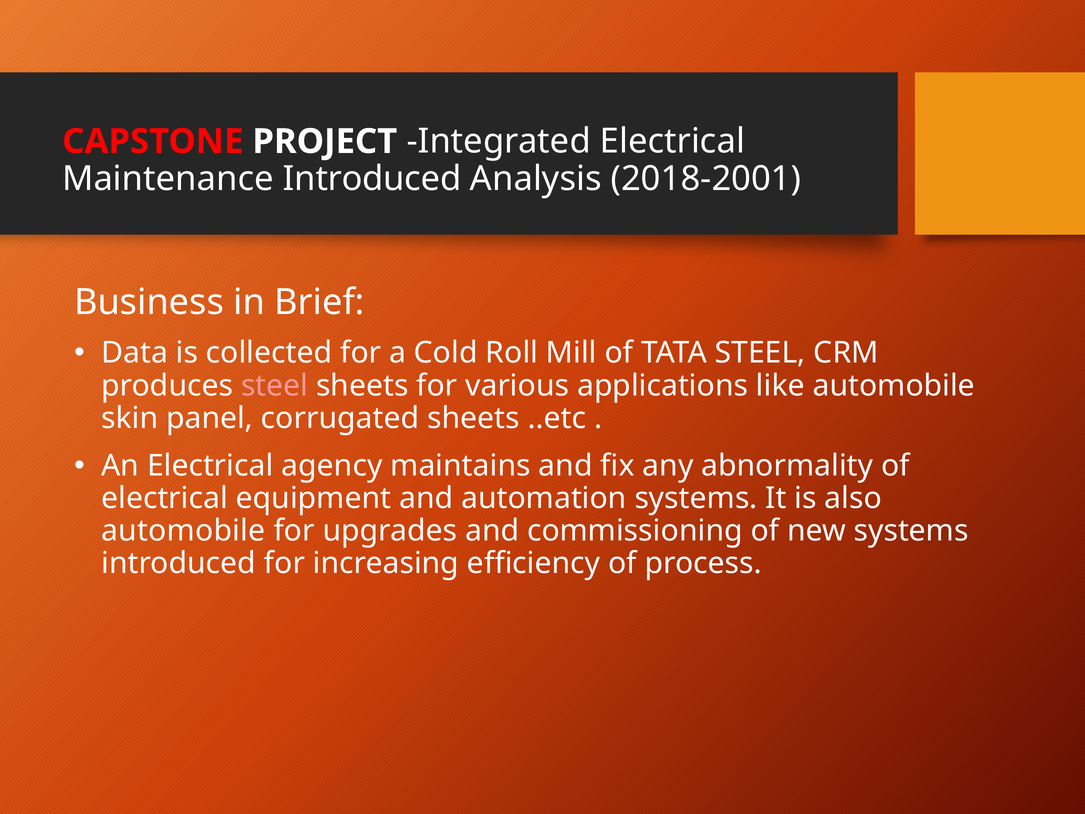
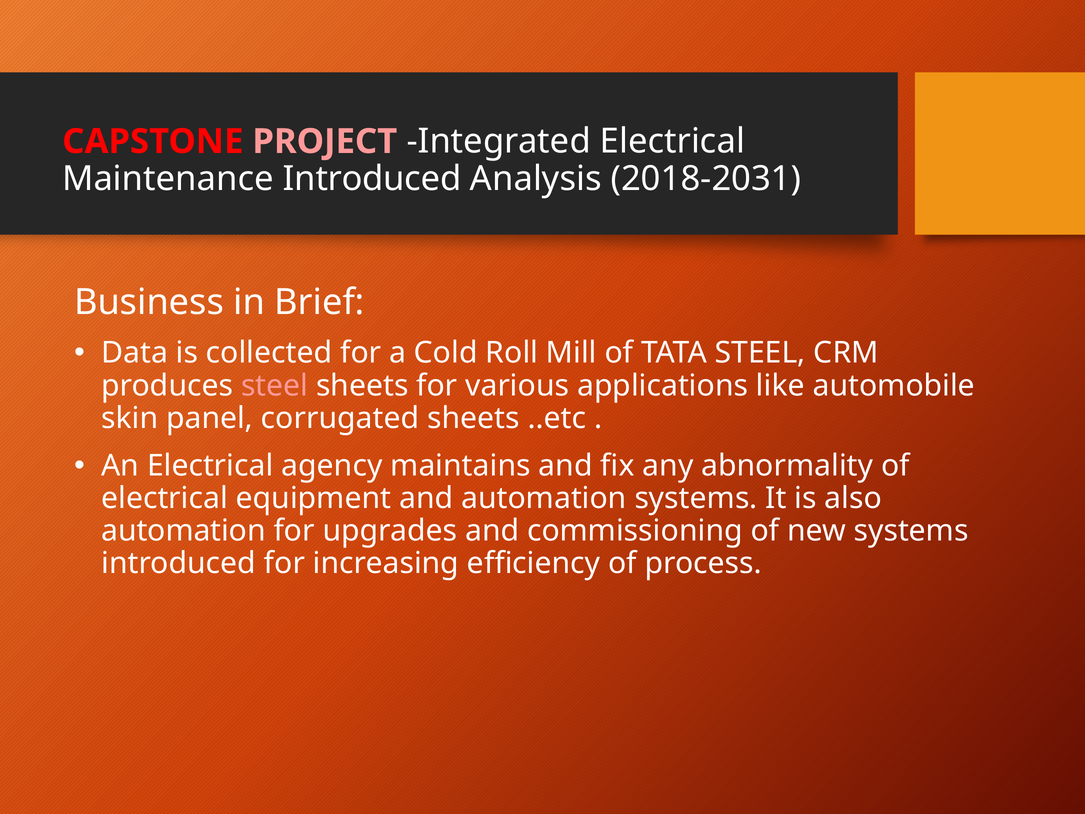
PROJECT colour: white -> pink (325, 141)
2018-2001: 2018-2001 -> 2018-2031 (706, 179)
automobile: automobile -> automation (183, 531)
